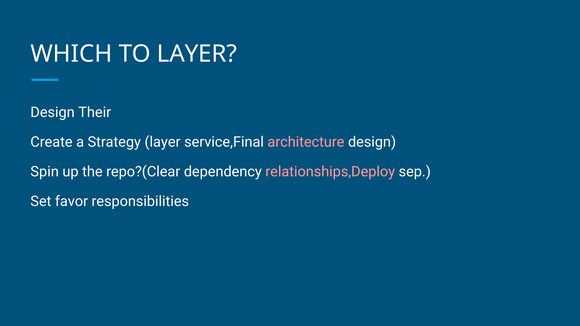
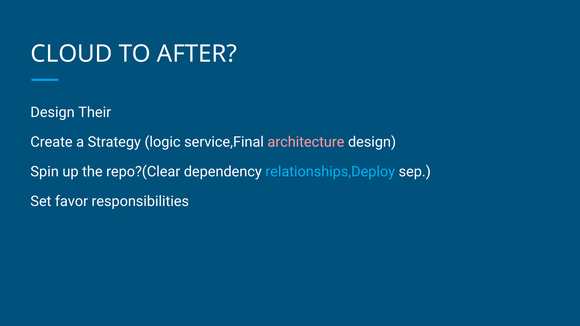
WHICH: WHICH -> CLOUD (72, 54)
TO LAYER: LAYER -> AFTER (197, 54)
Strategy layer: layer -> logic (163, 142)
relationships,Deploy colour: pink -> light blue (330, 172)
